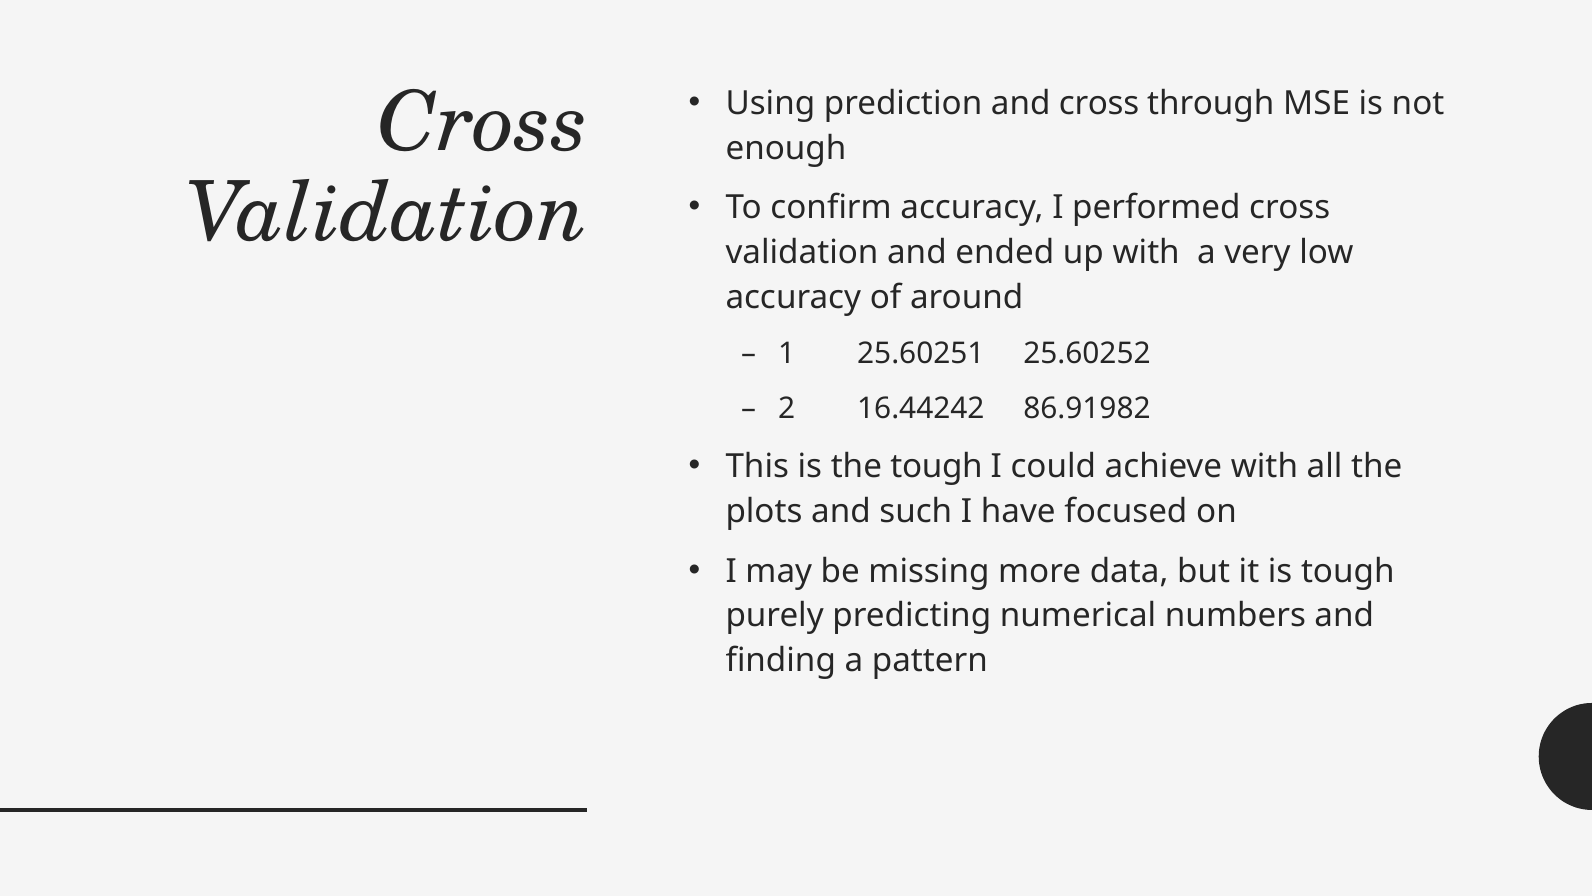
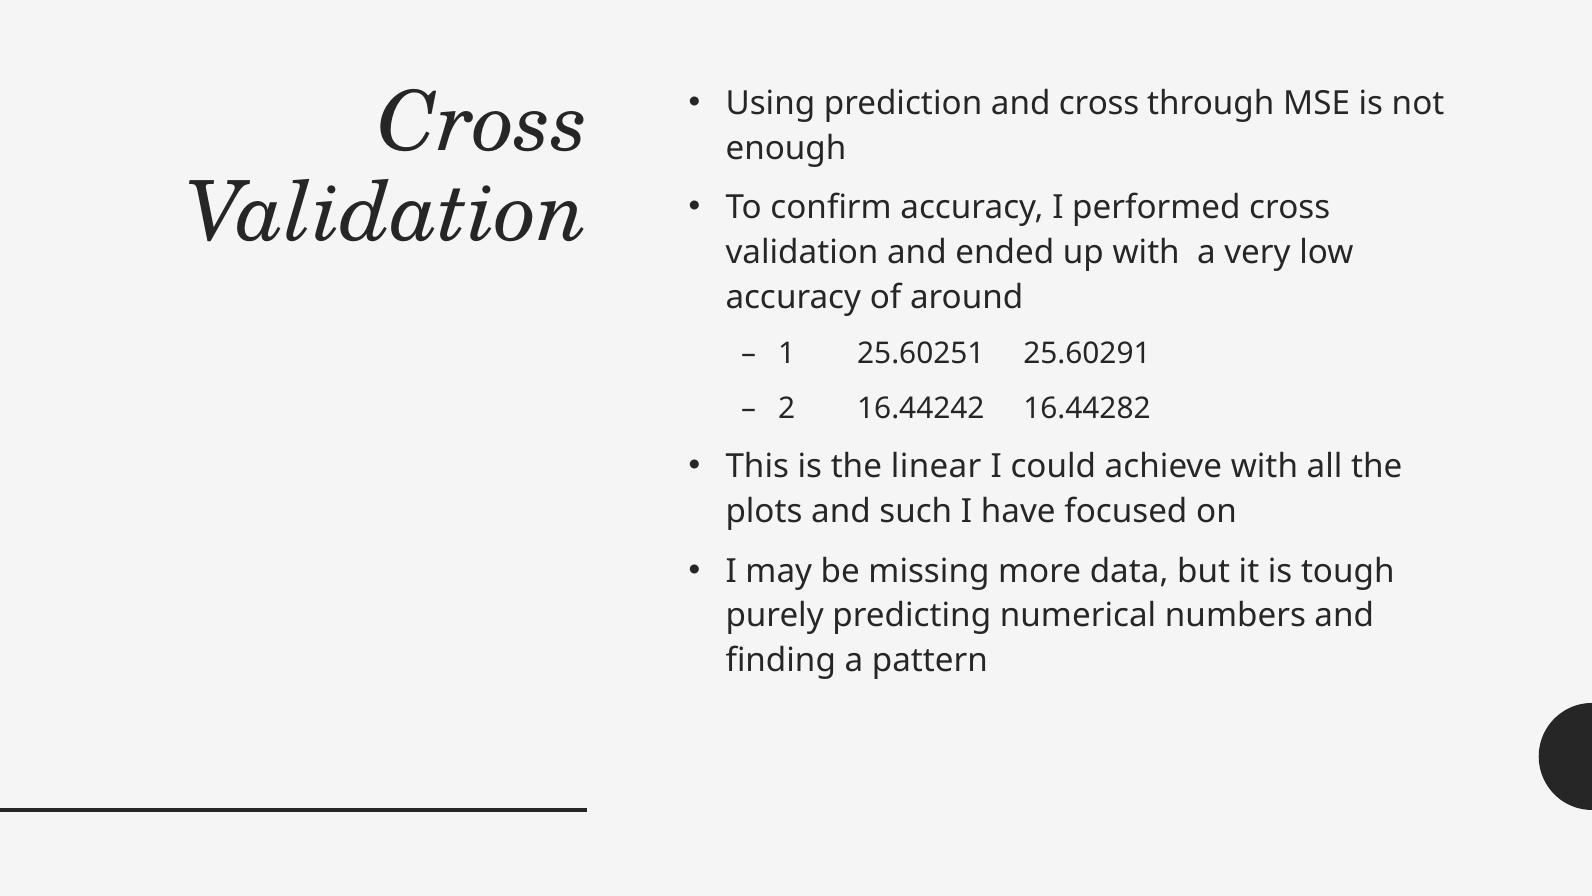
25.60252: 25.60252 -> 25.60291 (1087, 354)
86.91982: 86.91982 -> 16.44282 (1087, 409)
the tough: tough -> linear (936, 467)
